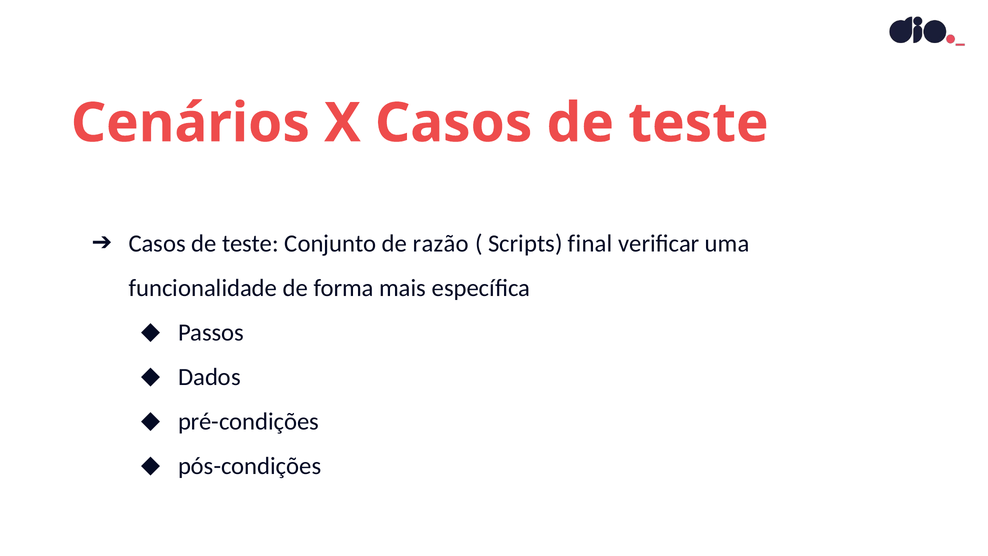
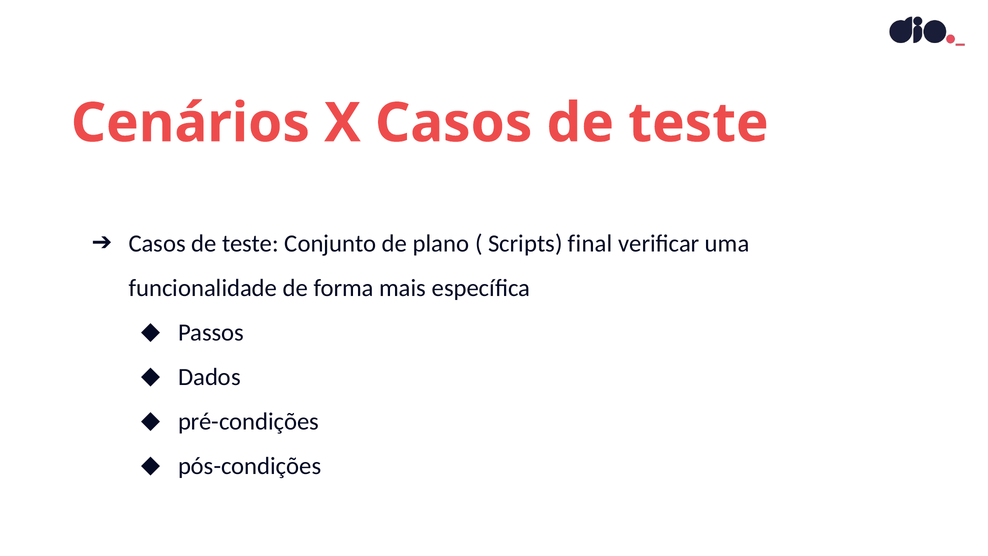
razão: razão -> plano (441, 243)
